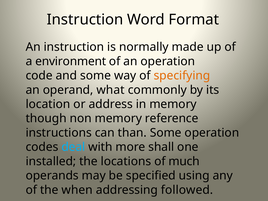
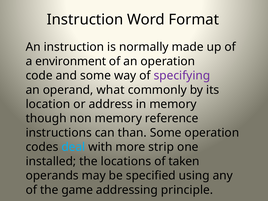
specifying colour: orange -> purple (182, 76)
shall: shall -> strip (161, 147)
much: much -> taken (184, 161)
when: when -> game (77, 190)
followed: followed -> principle (187, 190)
